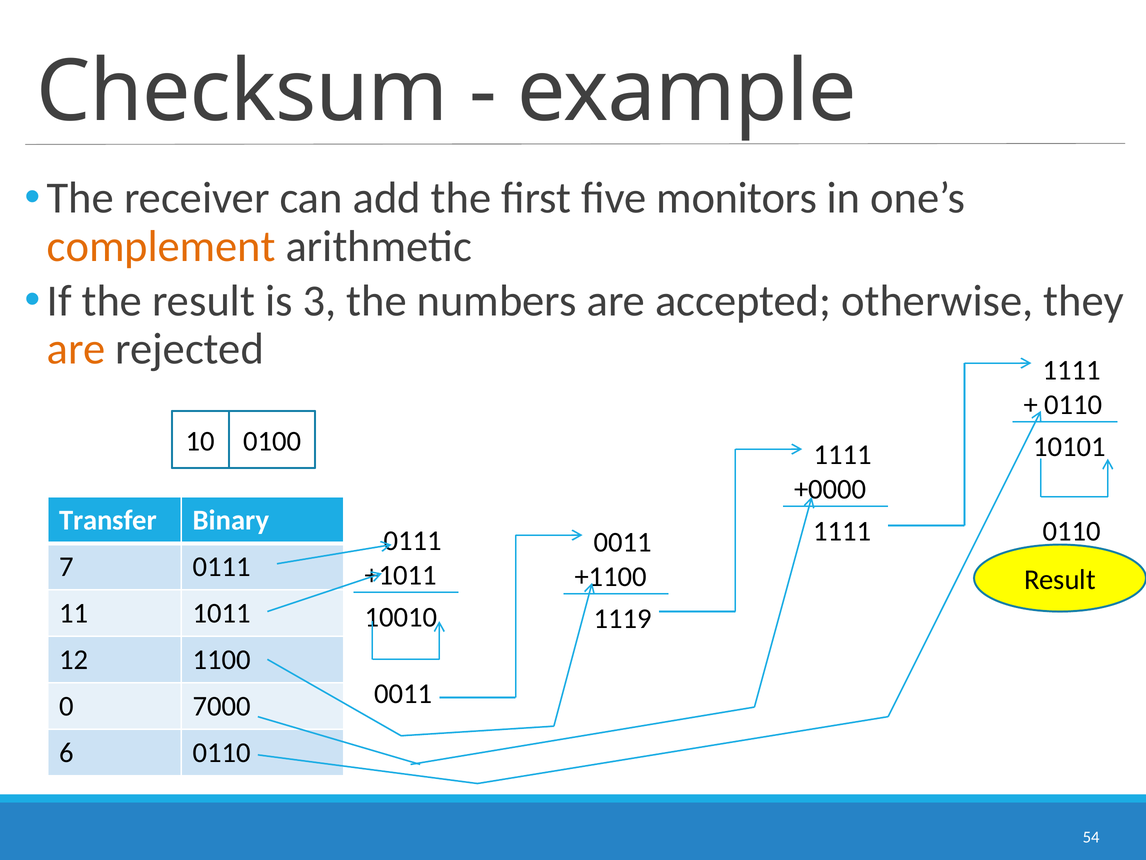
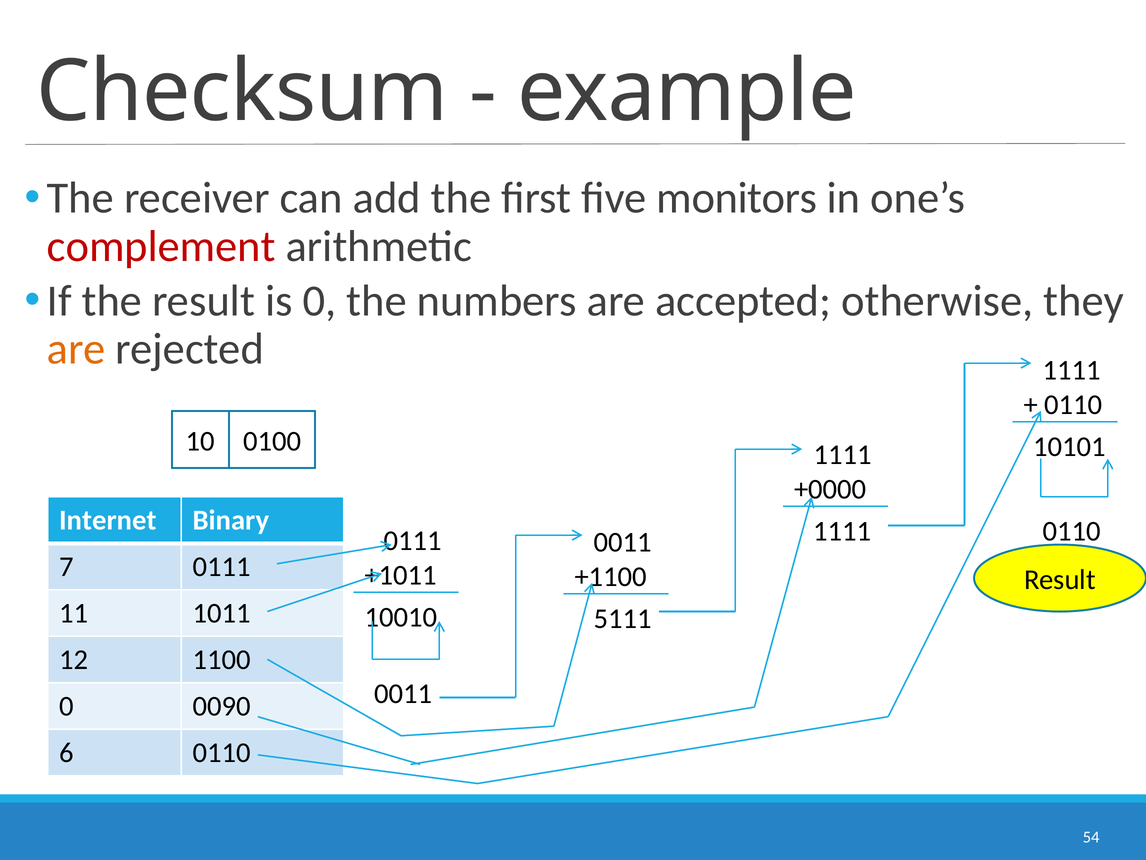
complement colour: orange -> red (161, 246)
is 3: 3 -> 0 (320, 301)
Transfer: Transfer -> Internet (108, 520)
1119: 1119 -> 5111 (623, 618)
7000: 7000 -> 0090 (222, 706)
